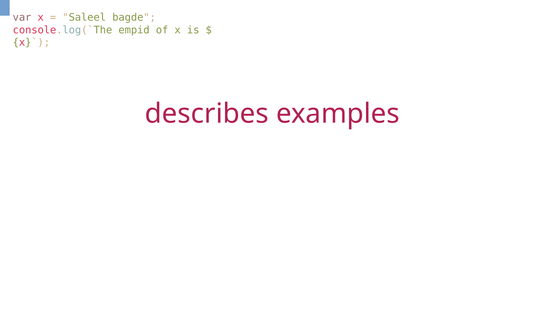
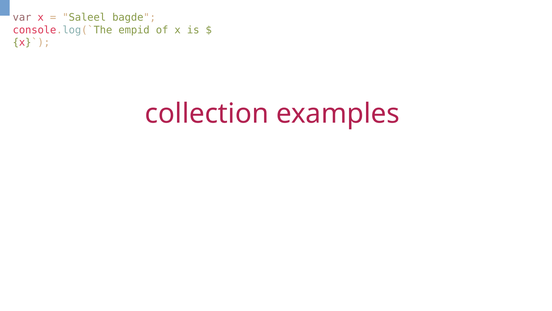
describes: describes -> collection (207, 114)
